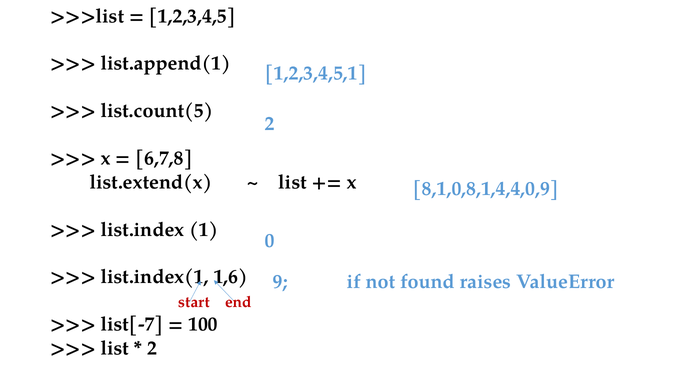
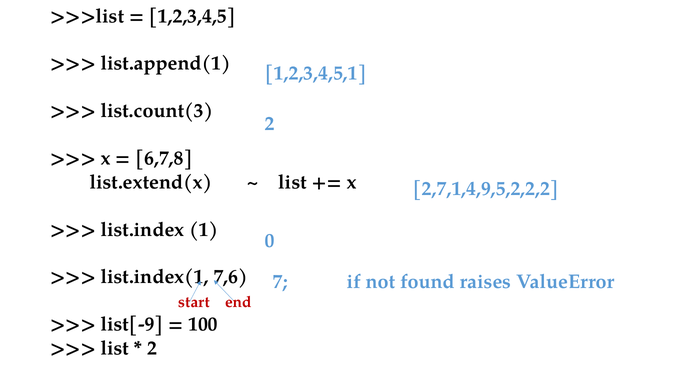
list.count(5: list.count(5 -> list.count(3 (157, 111)
8,1,0,8,1,4,4,0,9: 8,1,0,8,1,4,4,0,9 -> 2,7,1,4,9,5,2,2,2 (486, 189)
1,6: 1,6 -> 7,6 (231, 277)
9: 9 -> 7 (280, 281)
list[-7: list[-7 -> list[-9 (132, 324)
